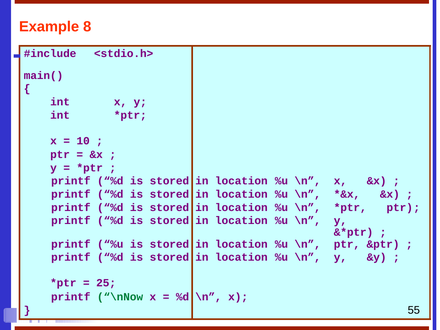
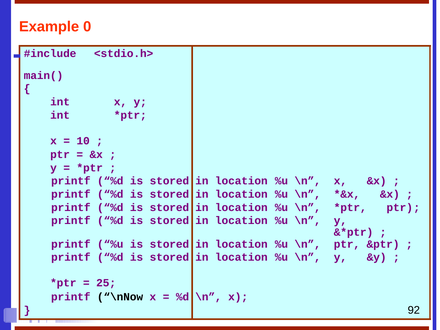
8: 8 -> 0 (87, 27)
\nNow colour: green -> black (120, 297)
55: 55 -> 92 (414, 310)
